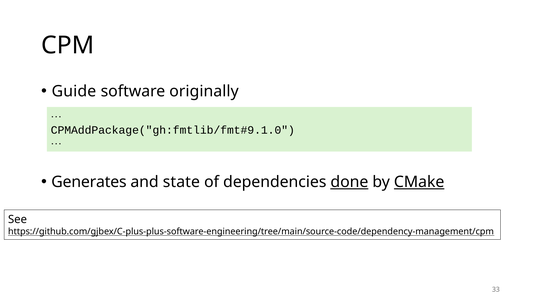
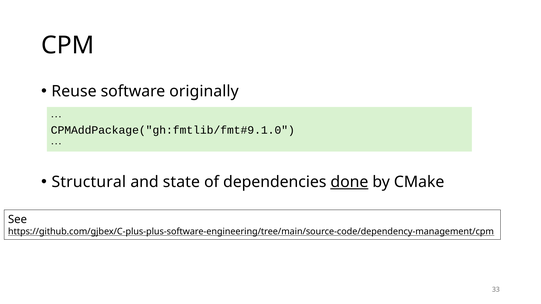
Guide: Guide -> Reuse (74, 91)
Generates: Generates -> Structural (89, 182)
CMake underline: present -> none (419, 182)
